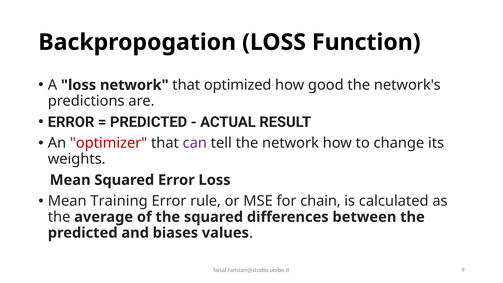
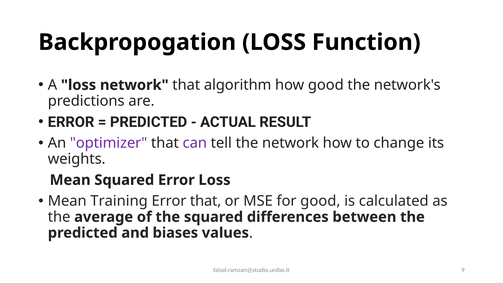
optimized: optimized -> algorithm (238, 85)
optimizer colour: red -> purple (109, 143)
Error rule: rule -> that (206, 201)
for chain: chain -> good (320, 201)
